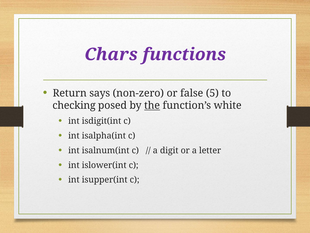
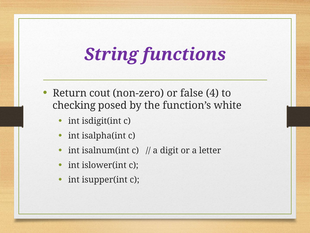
Chars: Chars -> String (111, 54)
says: says -> cout (100, 93)
5: 5 -> 4 (212, 93)
the underline: present -> none (152, 105)
